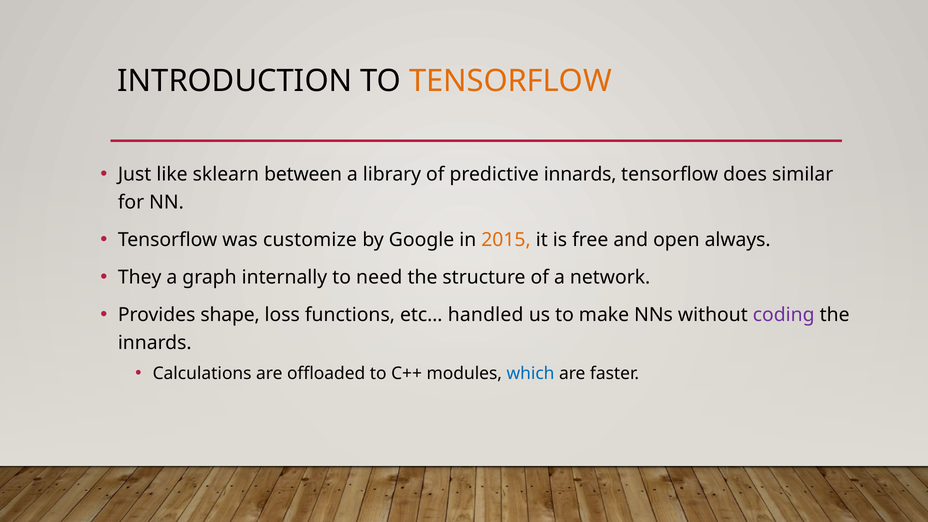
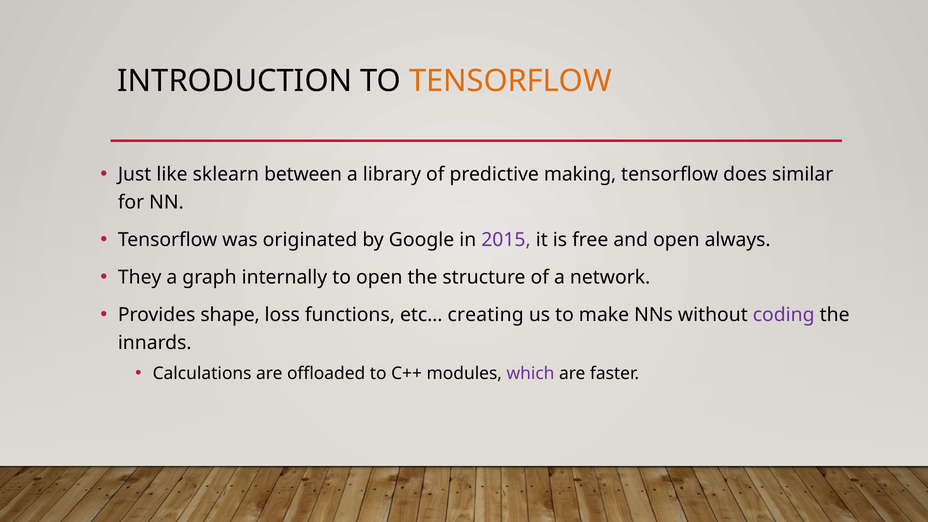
predictive innards: innards -> making (580, 174)
customize: customize -> originated (310, 240)
2015 colour: orange -> purple (506, 240)
to need: need -> open (379, 277)
handled: handled -> creating (486, 315)
which colour: blue -> purple (531, 374)
